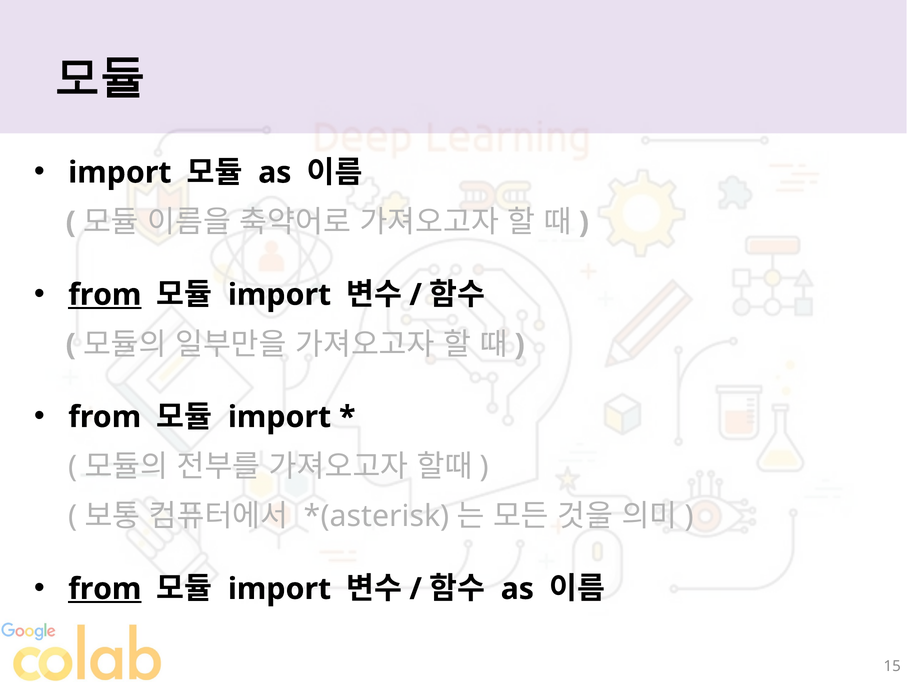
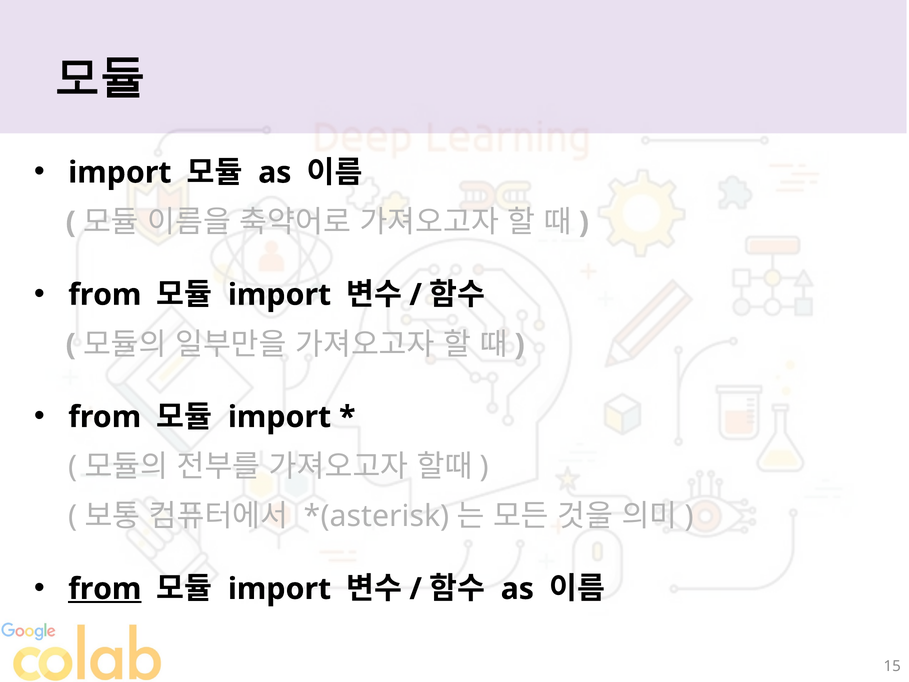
from underline: present -> none (105, 295)
